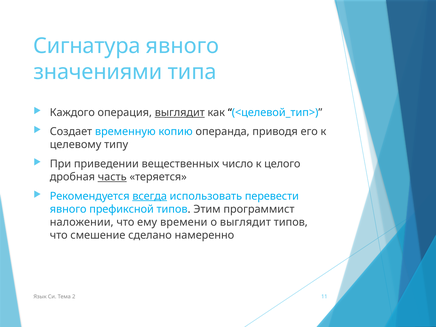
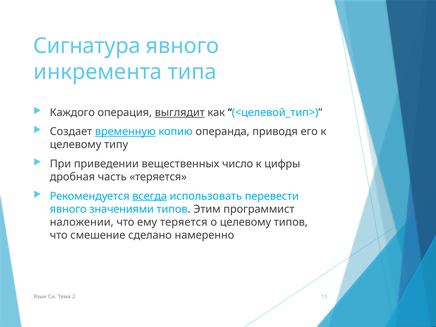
значениями: значениями -> инкремента (98, 72)
временную underline: none -> present (125, 132)
целого: целого -> цифры (282, 164)
часть underline: present -> none (112, 177)
префиксной: префиксной -> значениями (122, 209)
ему времени: времени -> теряется (184, 222)
о выглядит: выглядит -> целевому (245, 222)
